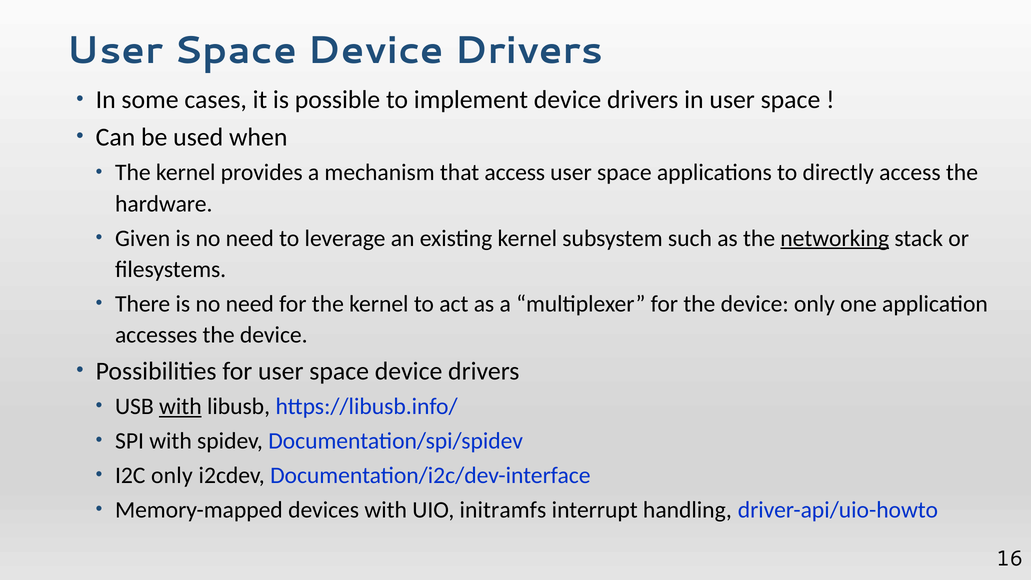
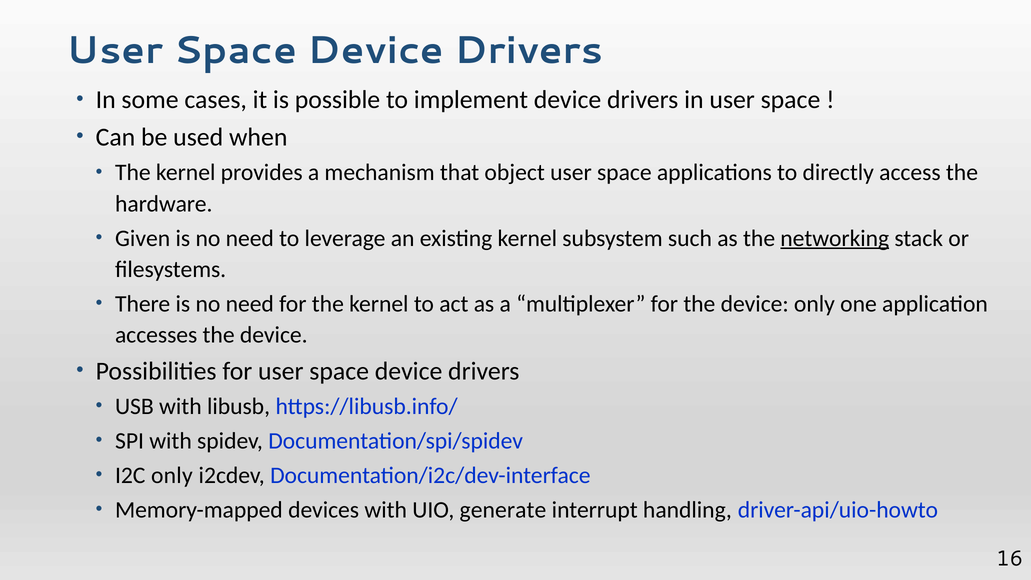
that access: access -> object (515, 173)
with underline: present -> none (180, 407)
initramfs: initramfs -> generate (503, 510)
